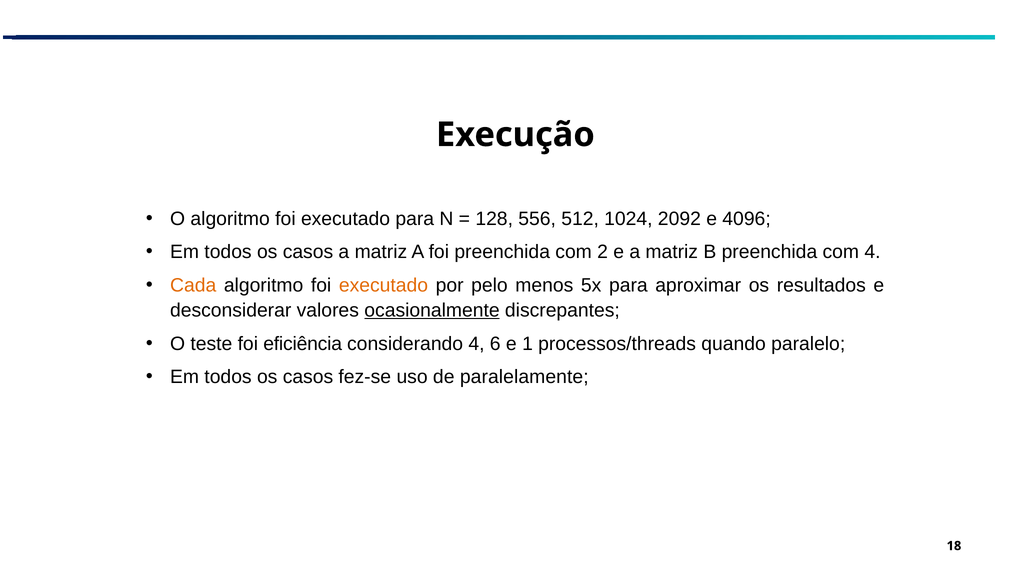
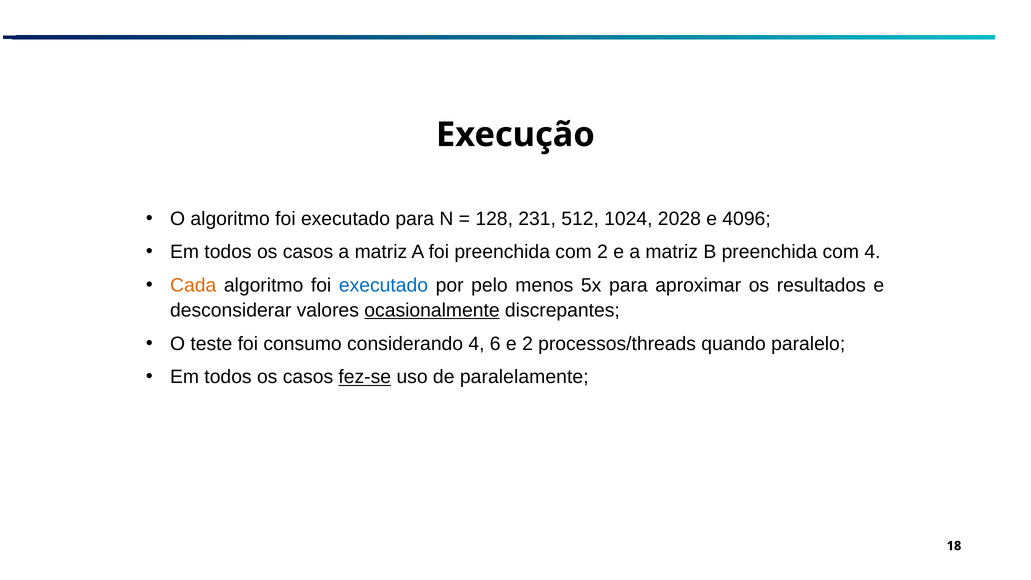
556: 556 -> 231 (537, 219)
2092: 2092 -> 2028 (679, 219)
executado colour: orange -> blue (383, 285)
eficiência: eficiência -> consumo (303, 344)
e 1: 1 -> 2 (528, 344)
fez-se underline: none -> present (365, 377)
